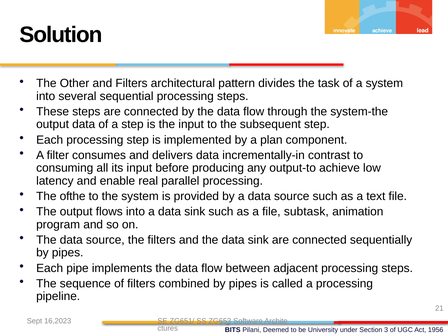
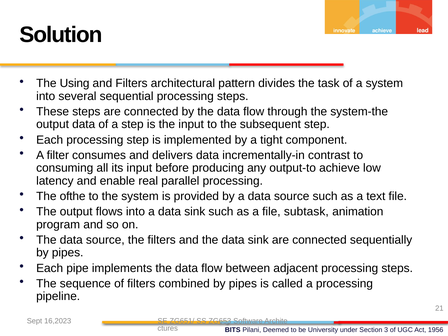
Other: Other -> Using (75, 83)
plan: plan -> tight (271, 140)
